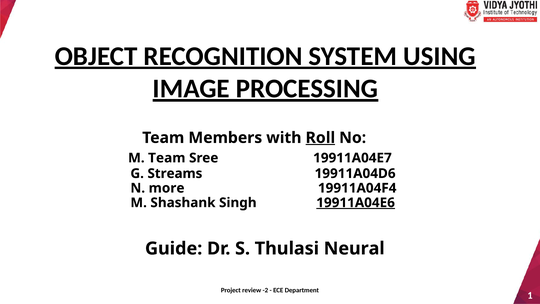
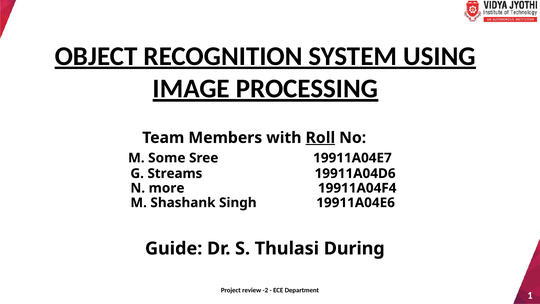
M Team: Team -> Some (167, 158)
19911A04E6 underline: present -> none (356, 203)
Neural: Neural -> During (354, 248)
